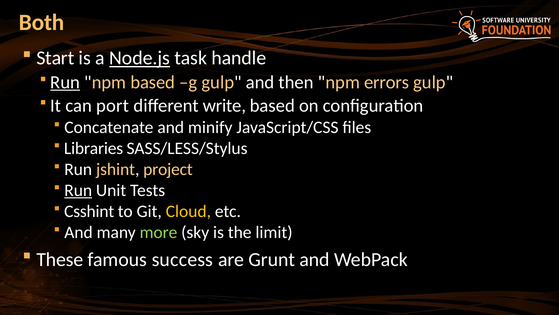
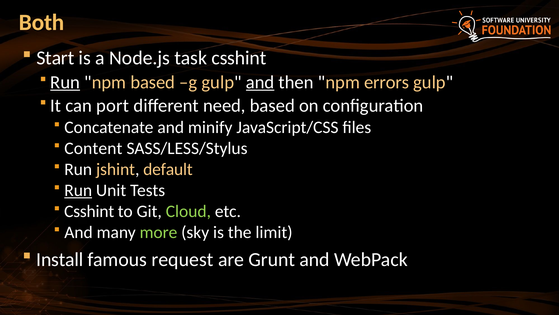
Node.js underline: present -> none (140, 58)
task handle: handle -> csshint (239, 58)
and underline: none -> present (260, 82)
write: write -> need (224, 106)
Libraries: Libraries -> Content (93, 148)
project: project -> default (168, 169)
Cloud colour: yellow -> light green (188, 211)
These: These -> Install (60, 259)
success: success -> request (182, 259)
